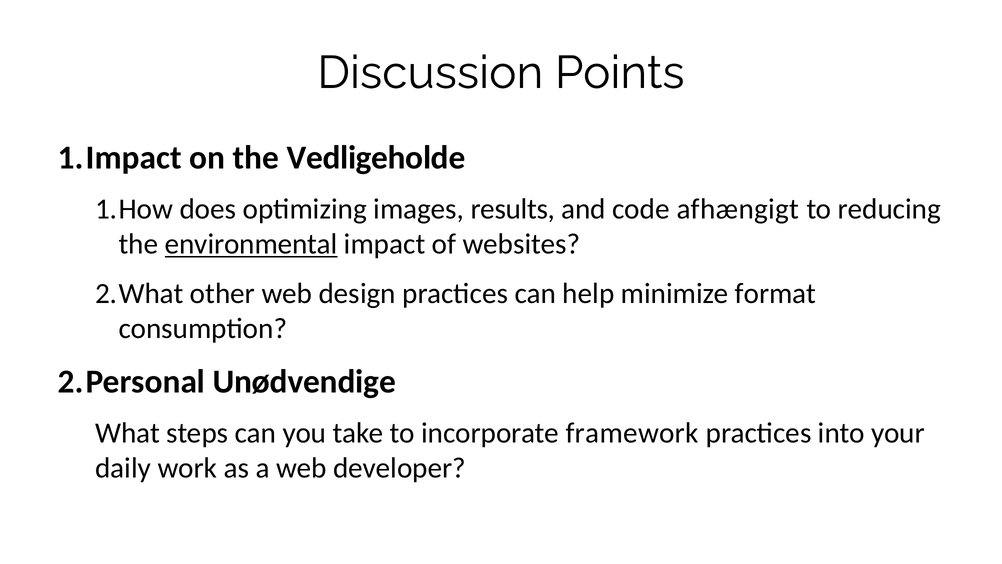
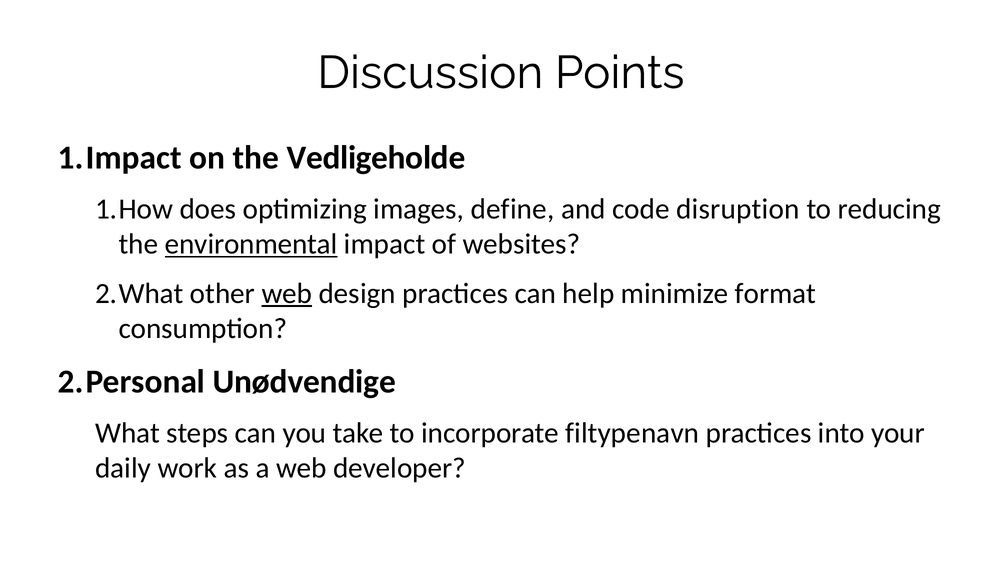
results: results -> define (513, 209)
afhængigt: afhængigt -> disruption (738, 209)
web underline: none -> present (287, 293)
framework: framework -> filtypenavn (632, 433)
